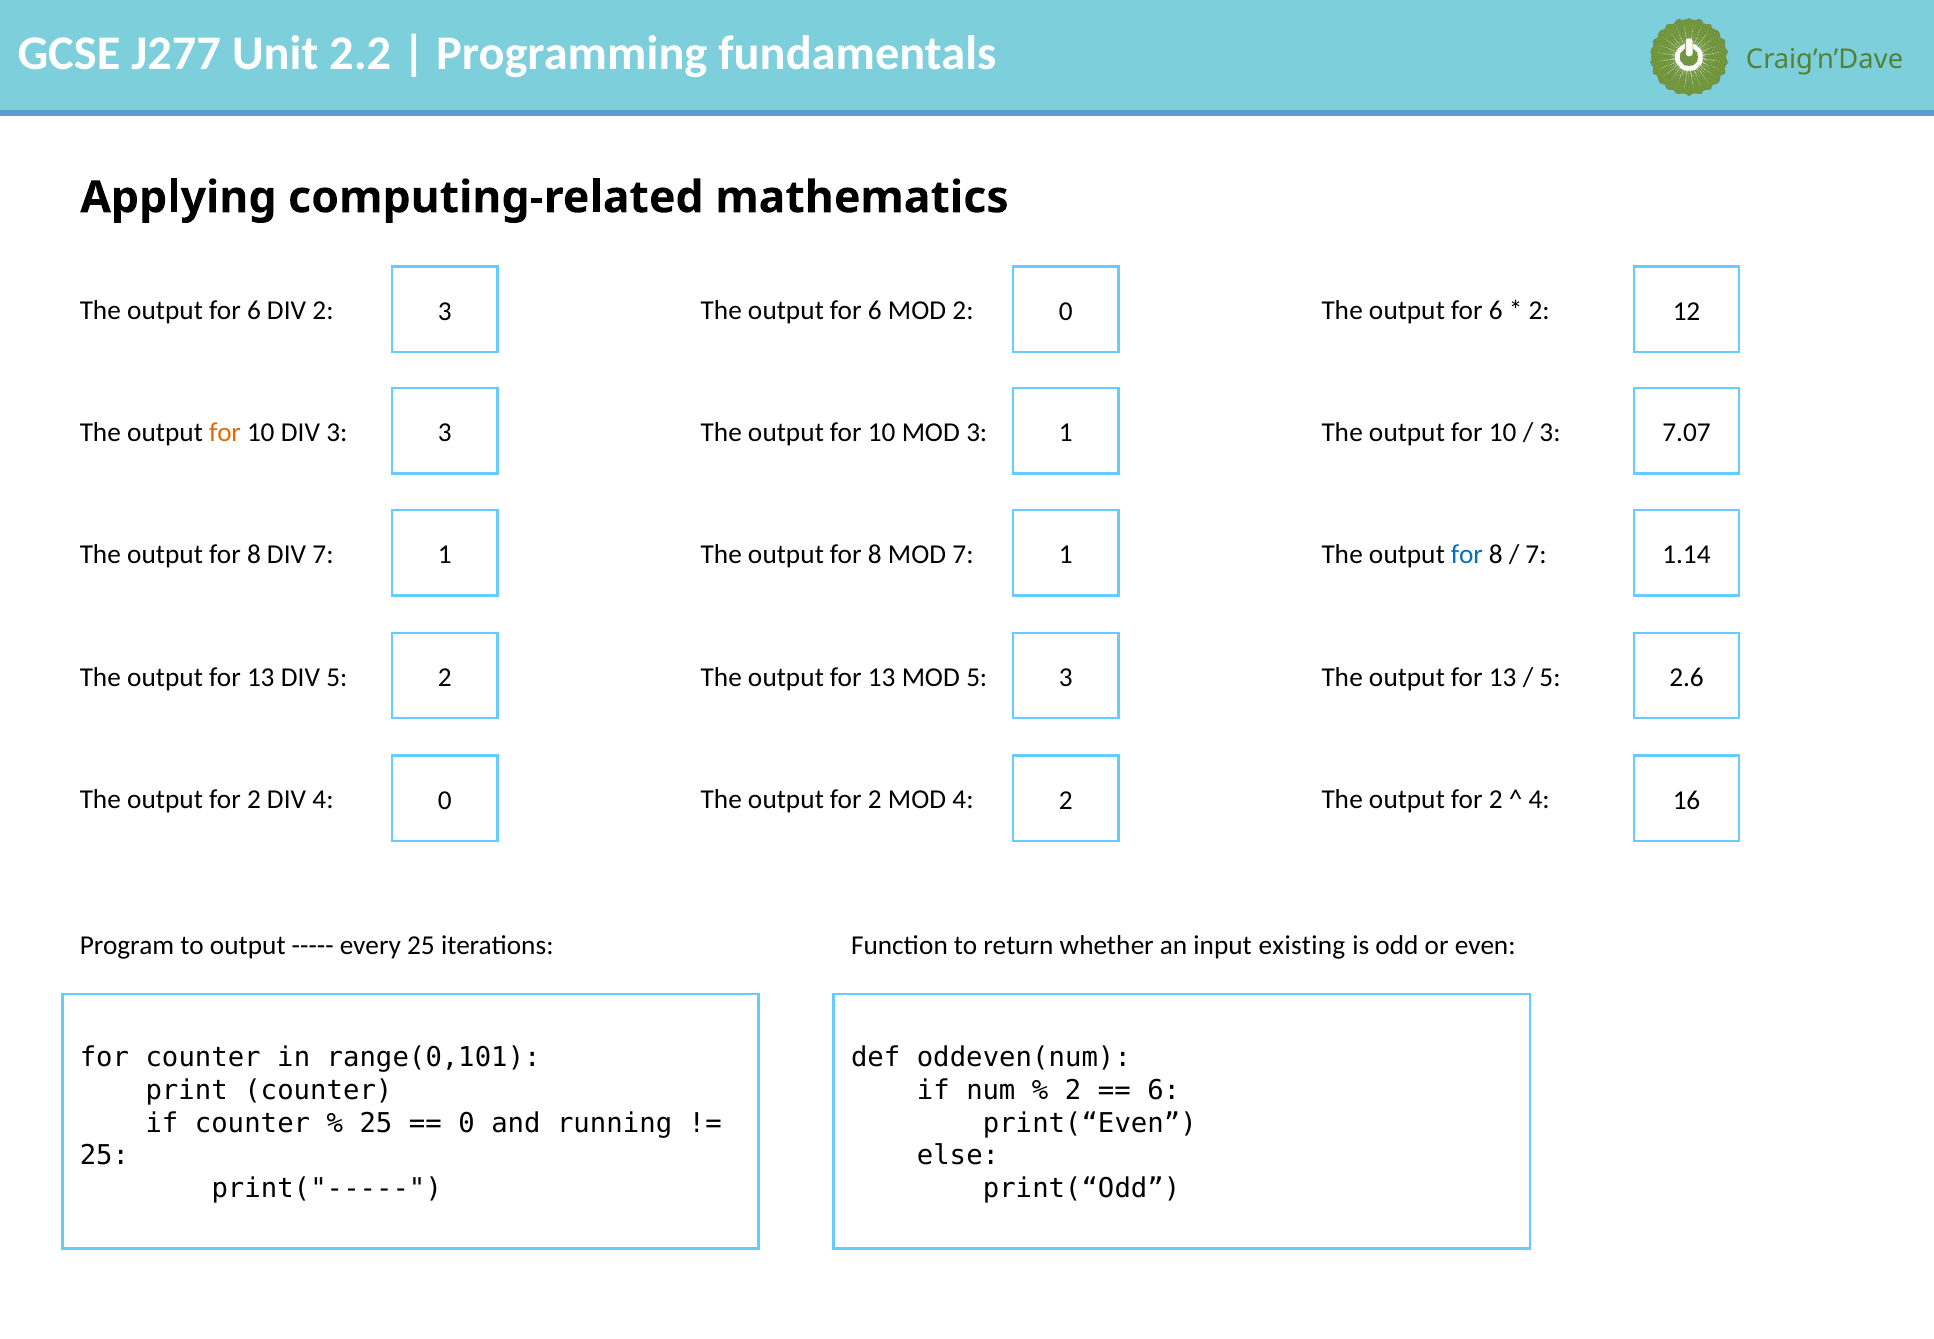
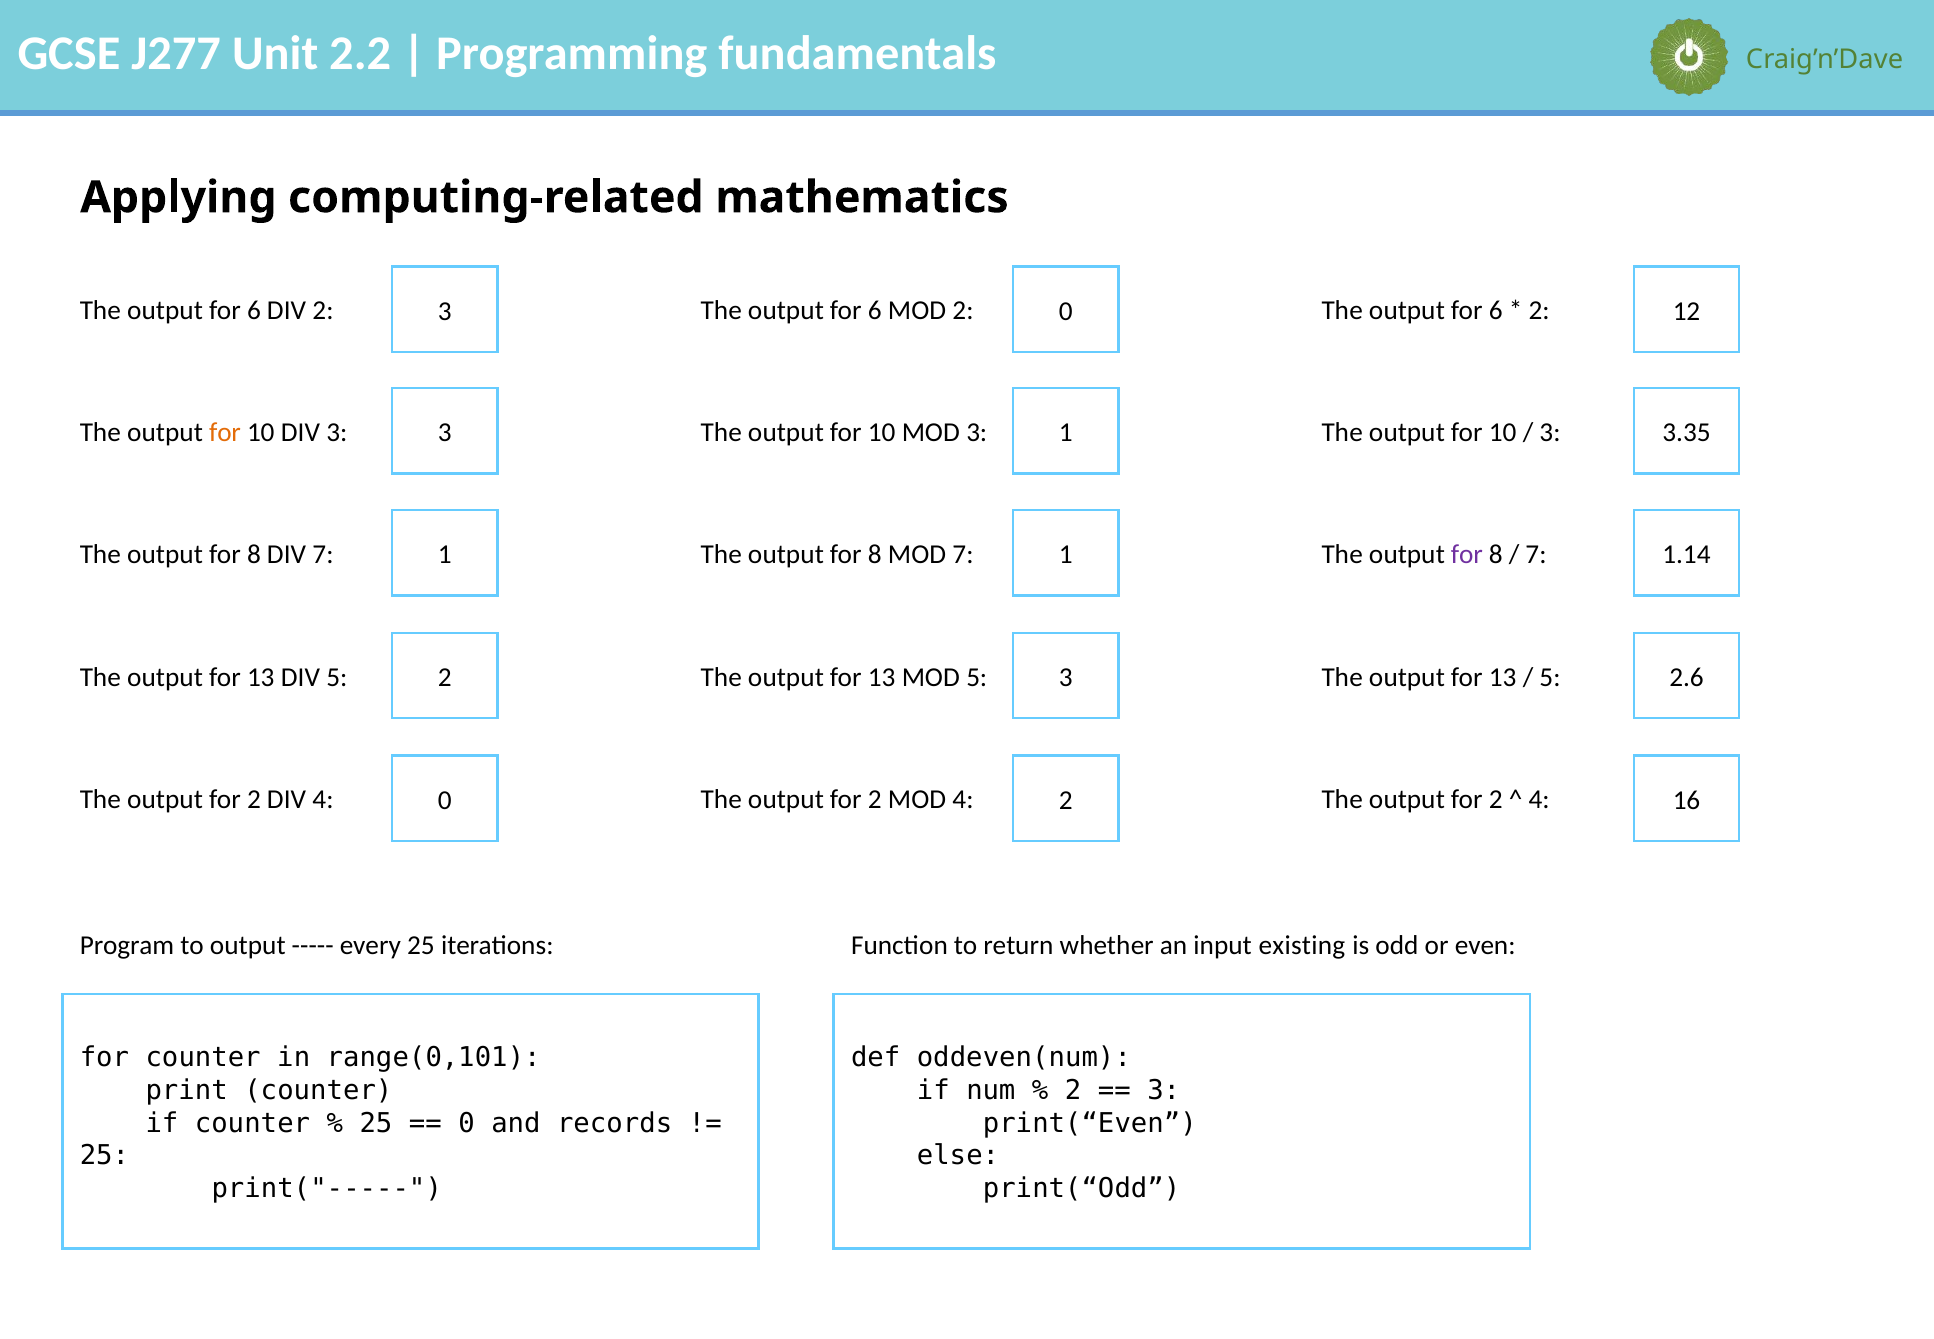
7.07: 7.07 -> 3.35 (1686, 433)
for colour: blue -> purple (1467, 554)
6: 6 -> 3 (1164, 1090)
running: running -> records (615, 1123)
